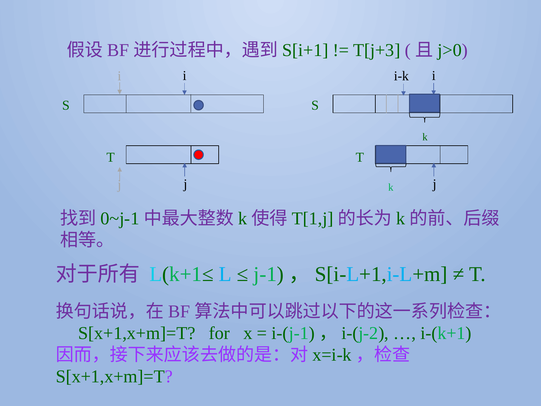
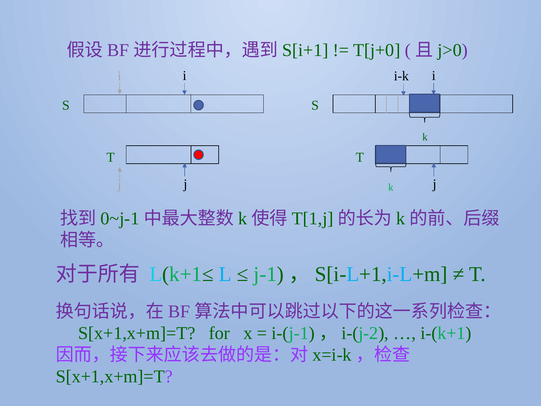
T[j+3: T[j+3 -> T[j+0 (377, 50)
